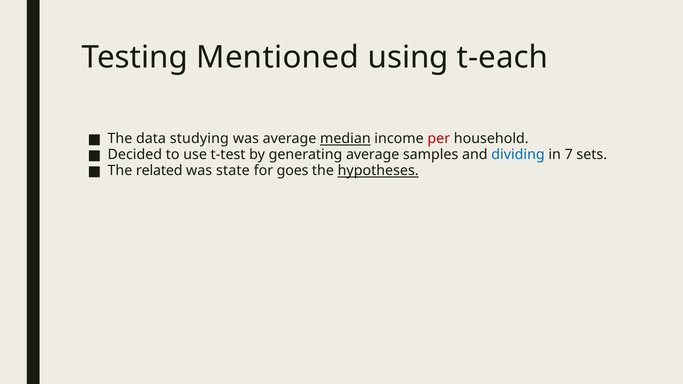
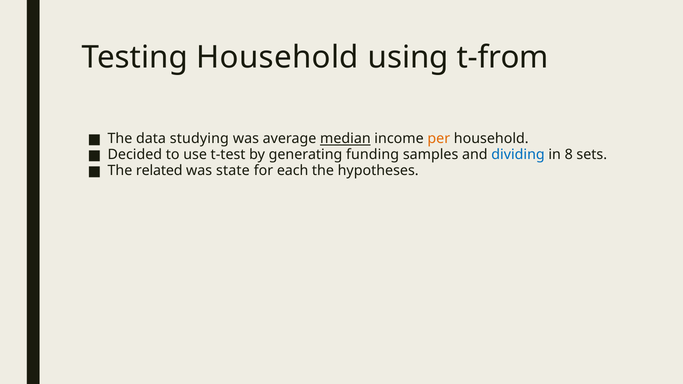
Testing Mentioned: Mentioned -> Household (278, 57)
t-each: t-each -> t-from (503, 57)
per colour: red -> orange (439, 139)
generating average: average -> funding (373, 155)
7: 7 -> 8 (569, 155)
goes: goes -> each (293, 171)
hypotheses underline: present -> none (378, 171)
